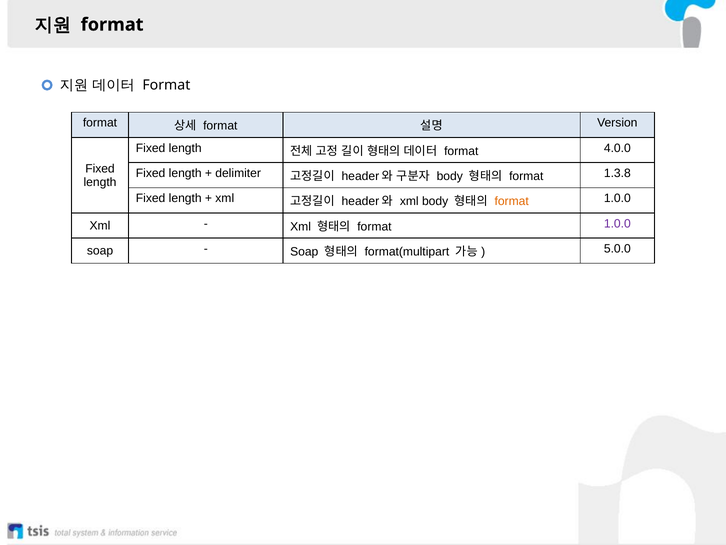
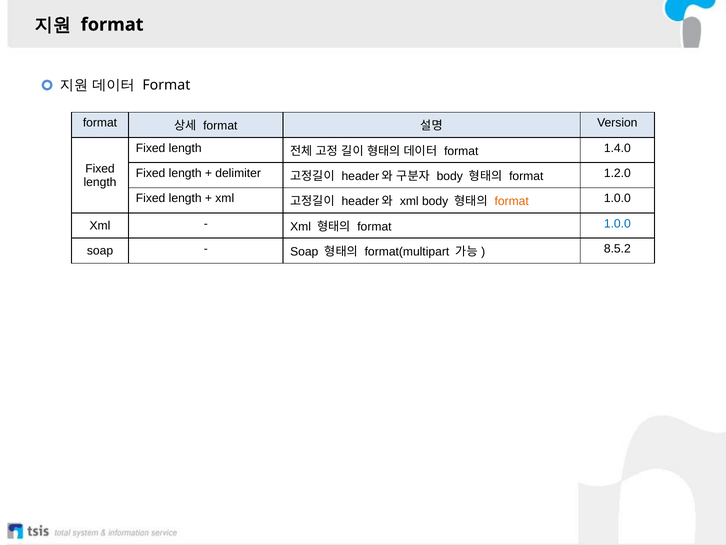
4.0.0: 4.0.0 -> 1.4.0 (617, 148)
1.3.8: 1.3.8 -> 1.2.0 (617, 173)
1.0.0 colour: purple -> blue (617, 223)
5.0.0: 5.0.0 -> 8.5.2 (617, 249)
